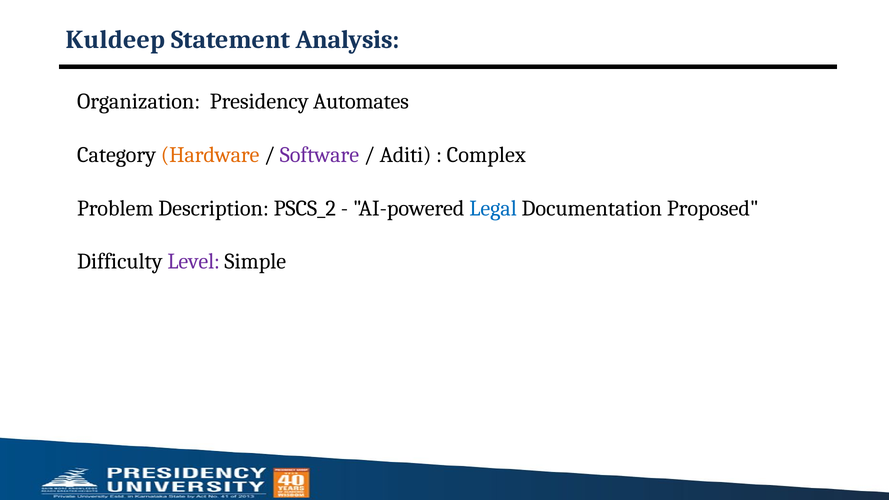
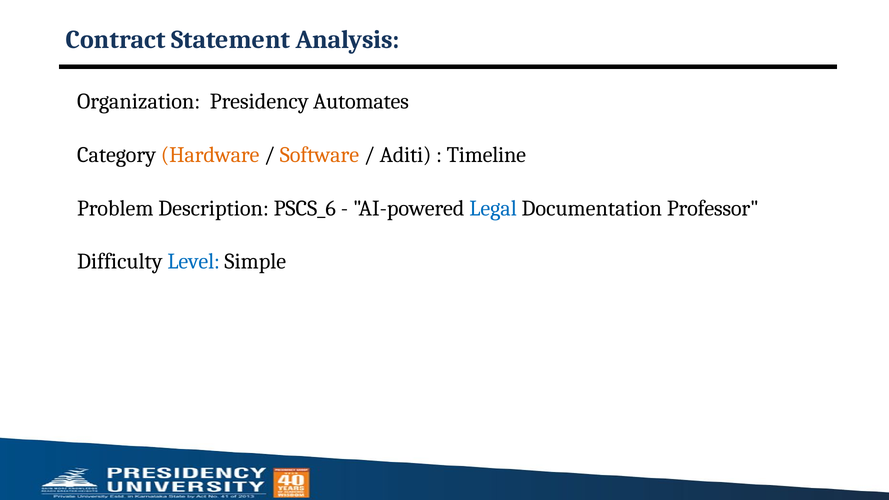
Kuldeep: Kuldeep -> Contract (116, 40)
Software colour: purple -> orange (319, 155)
Complex: Complex -> Timeline (486, 155)
PSCS_2: PSCS_2 -> PSCS_6 (305, 208)
Proposed: Proposed -> Professor (713, 208)
Level colour: purple -> blue (194, 262)
